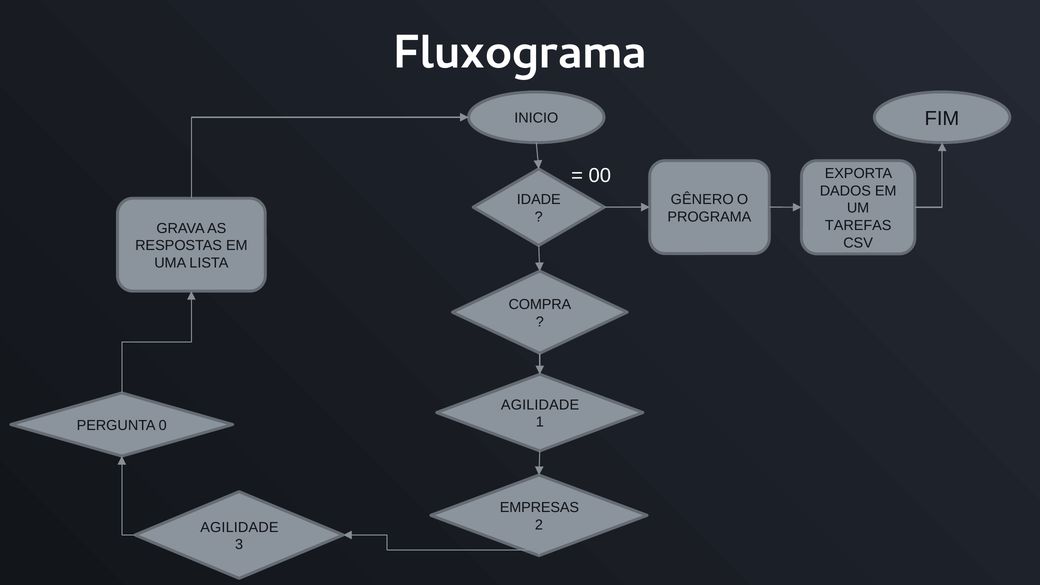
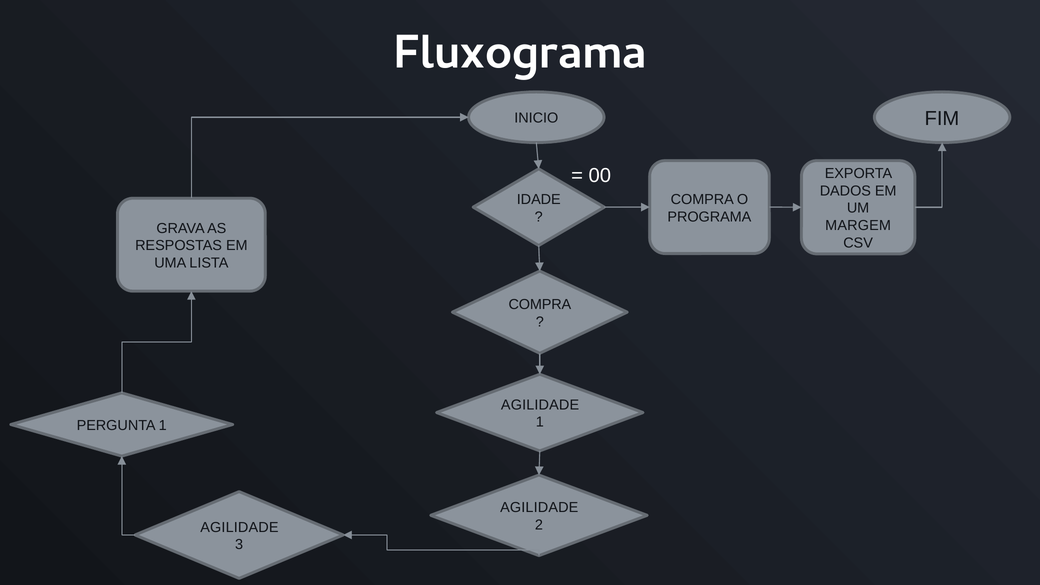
GÊNERO: GÊNERO -> COMPRA (702, 199)
TAREFAS: TAREFAS -> MARGEM (858, 226)
PERGUNTA 0: 0 -> 1 (163, 426)
EMPRESAS: EMPRESAS -> AGILIDADE (539, 508)
